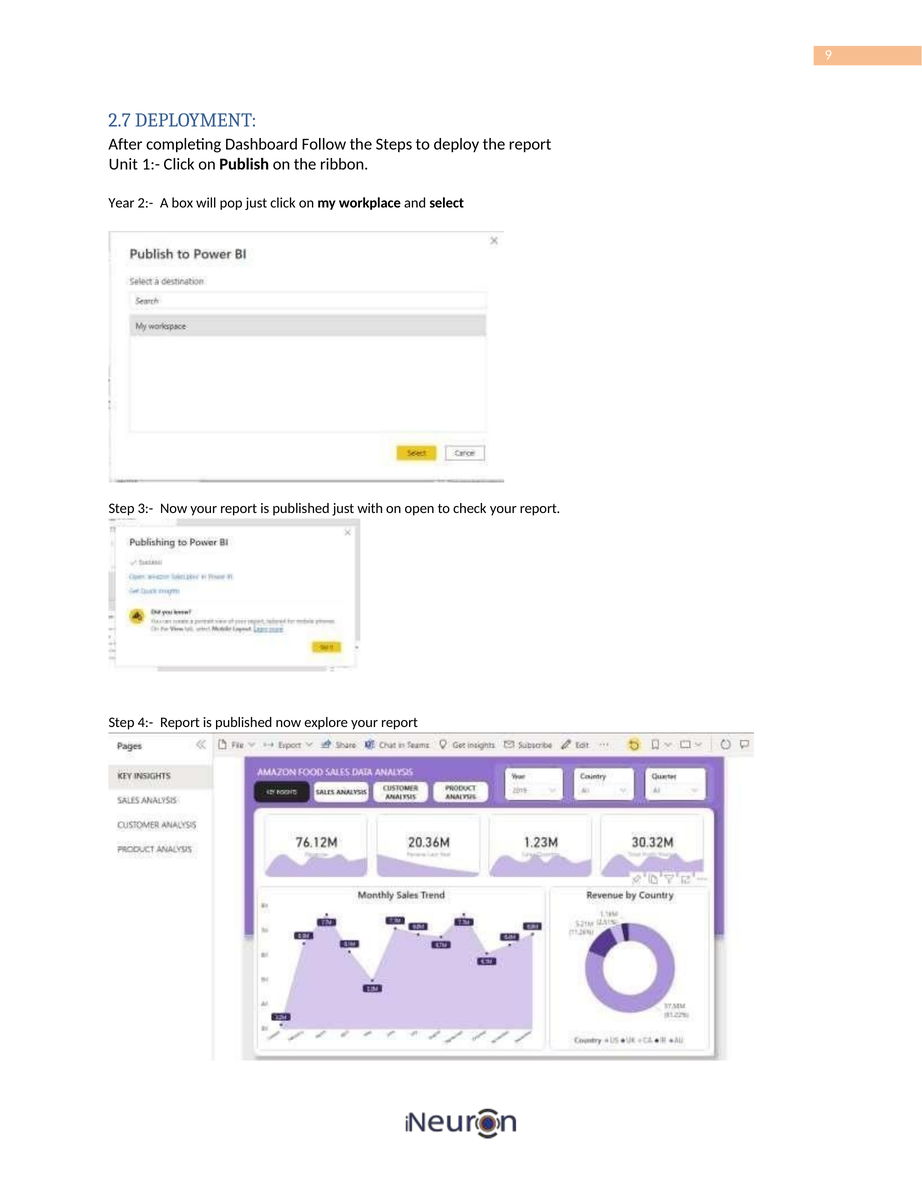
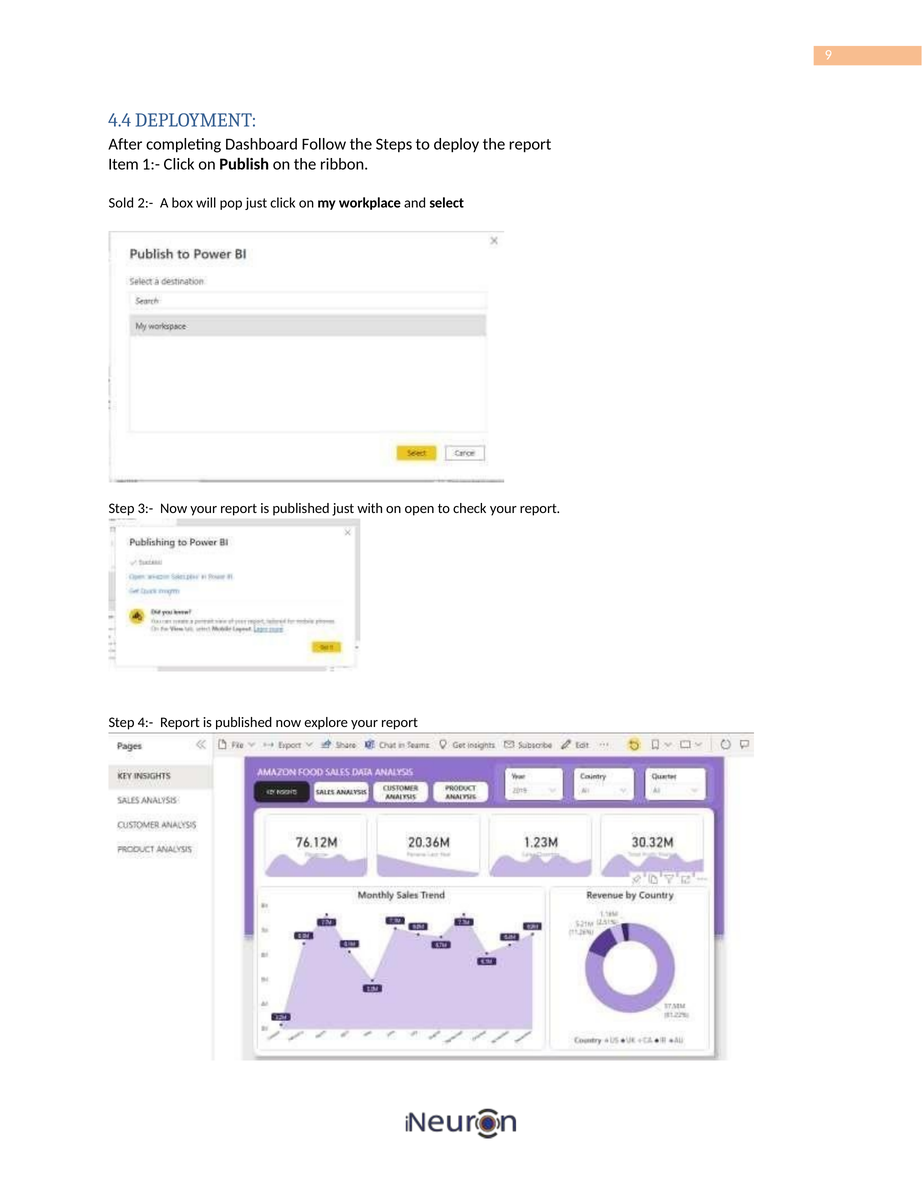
2.7: 2.7 -> 4.4 (120, 120)
Unit: Unit -> Item (123, 164)
Year: Year -> Sold (121, 203)
